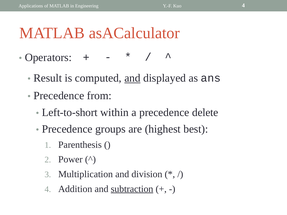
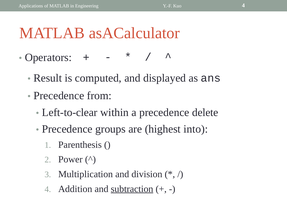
and underline: present -> none (132, 78)
Left-to-short: Left-to-short -> Left-to-clear (70, 112)
best: best -> into (196, 129)
